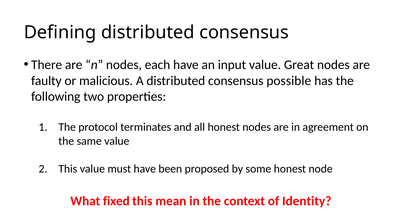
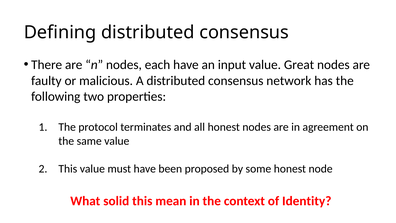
possible: possible -> network (289, 81)
fixed: fixed -> solid (116, 201)
